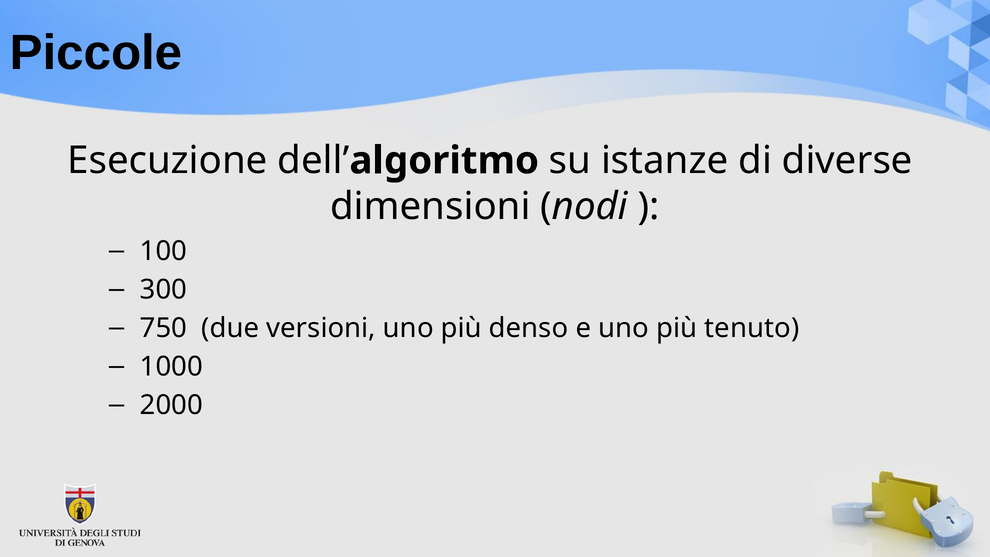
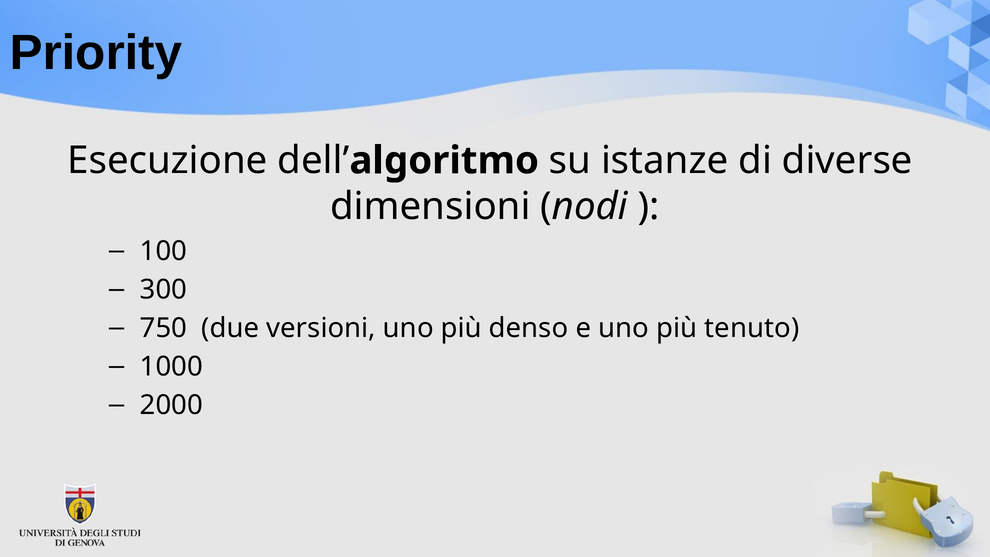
Piccole: Piccole -> Priority (96, 53)
